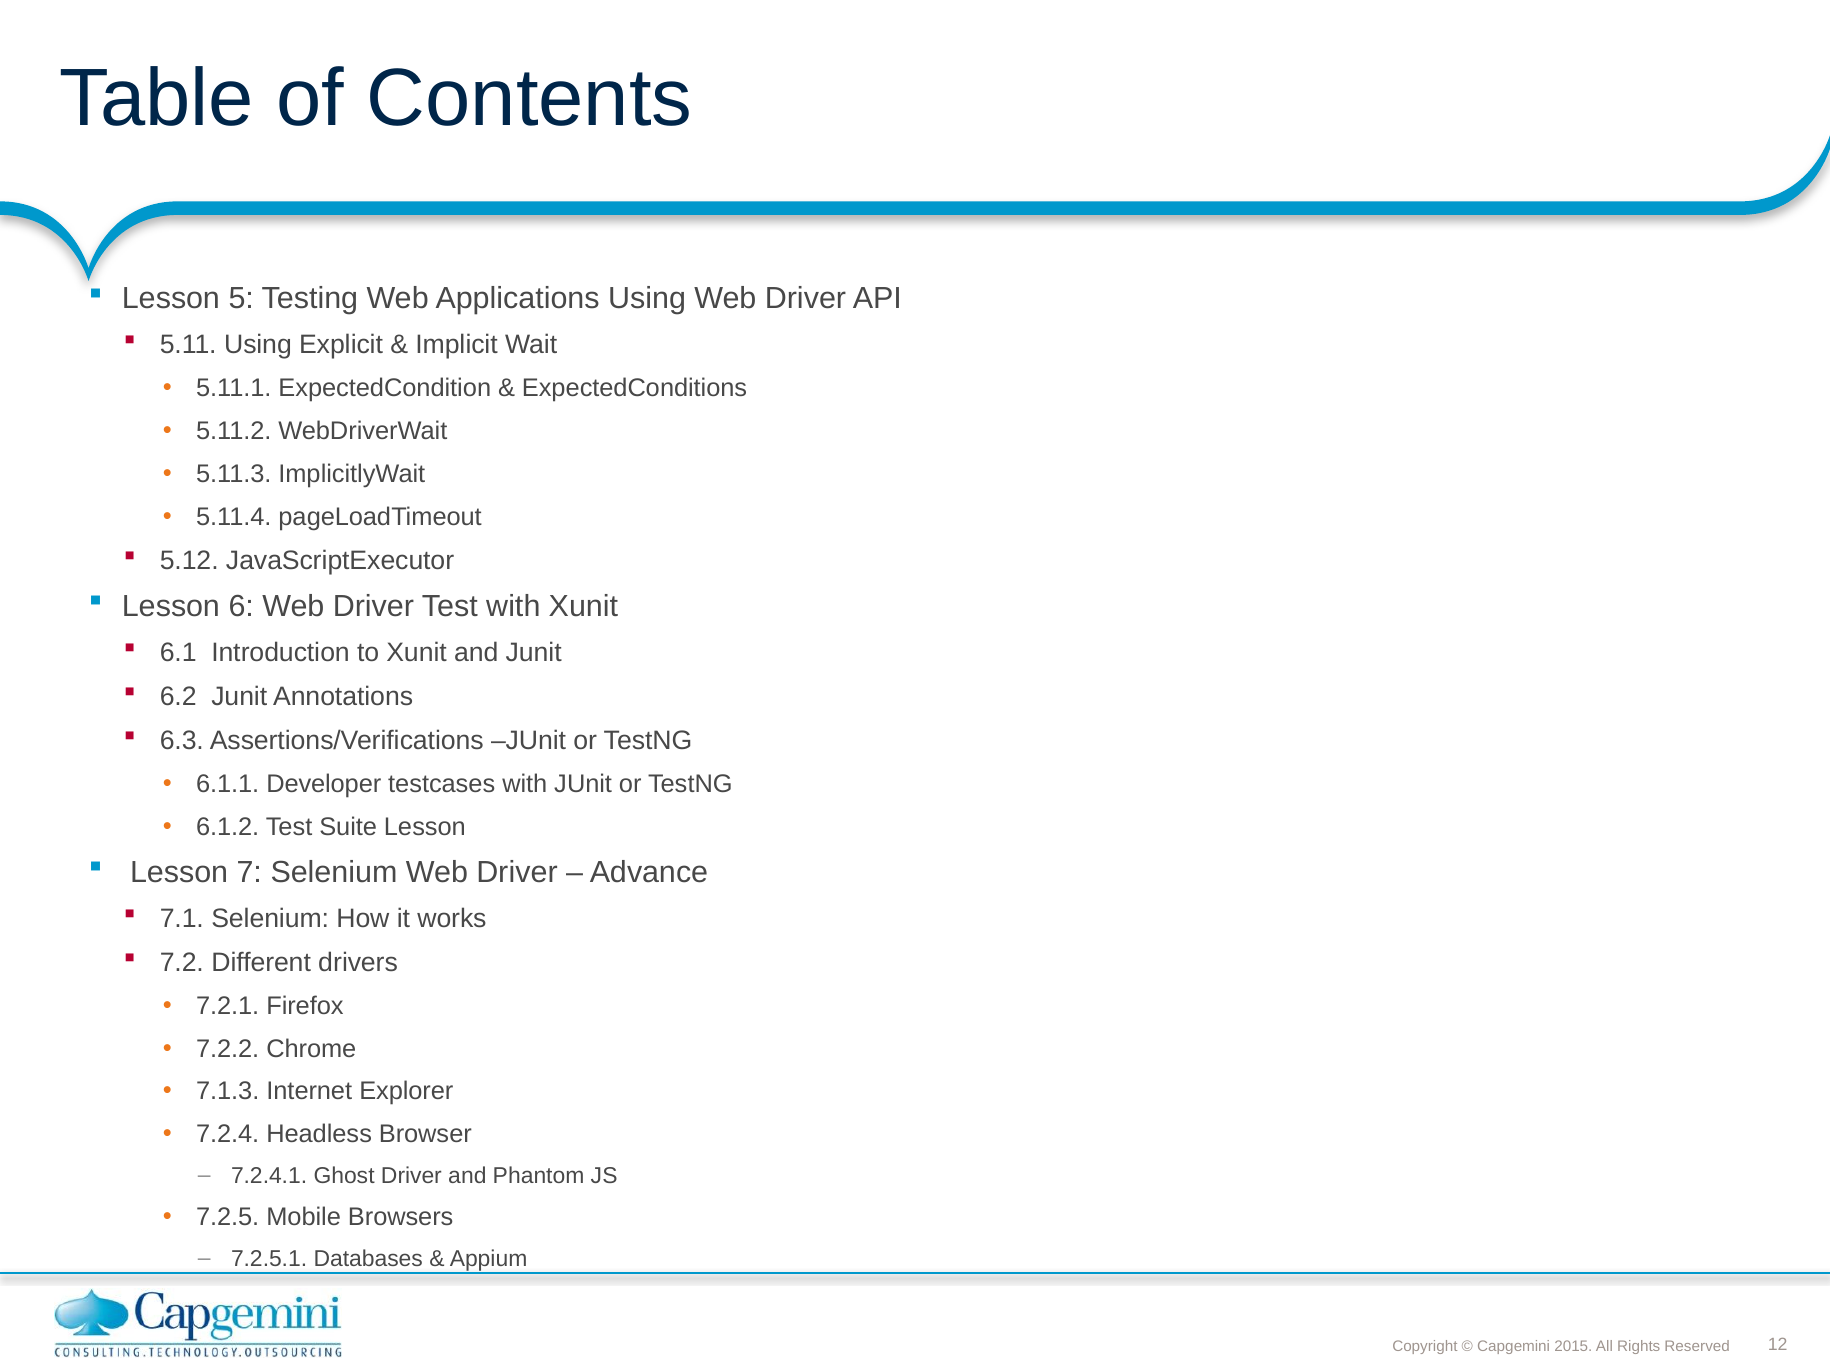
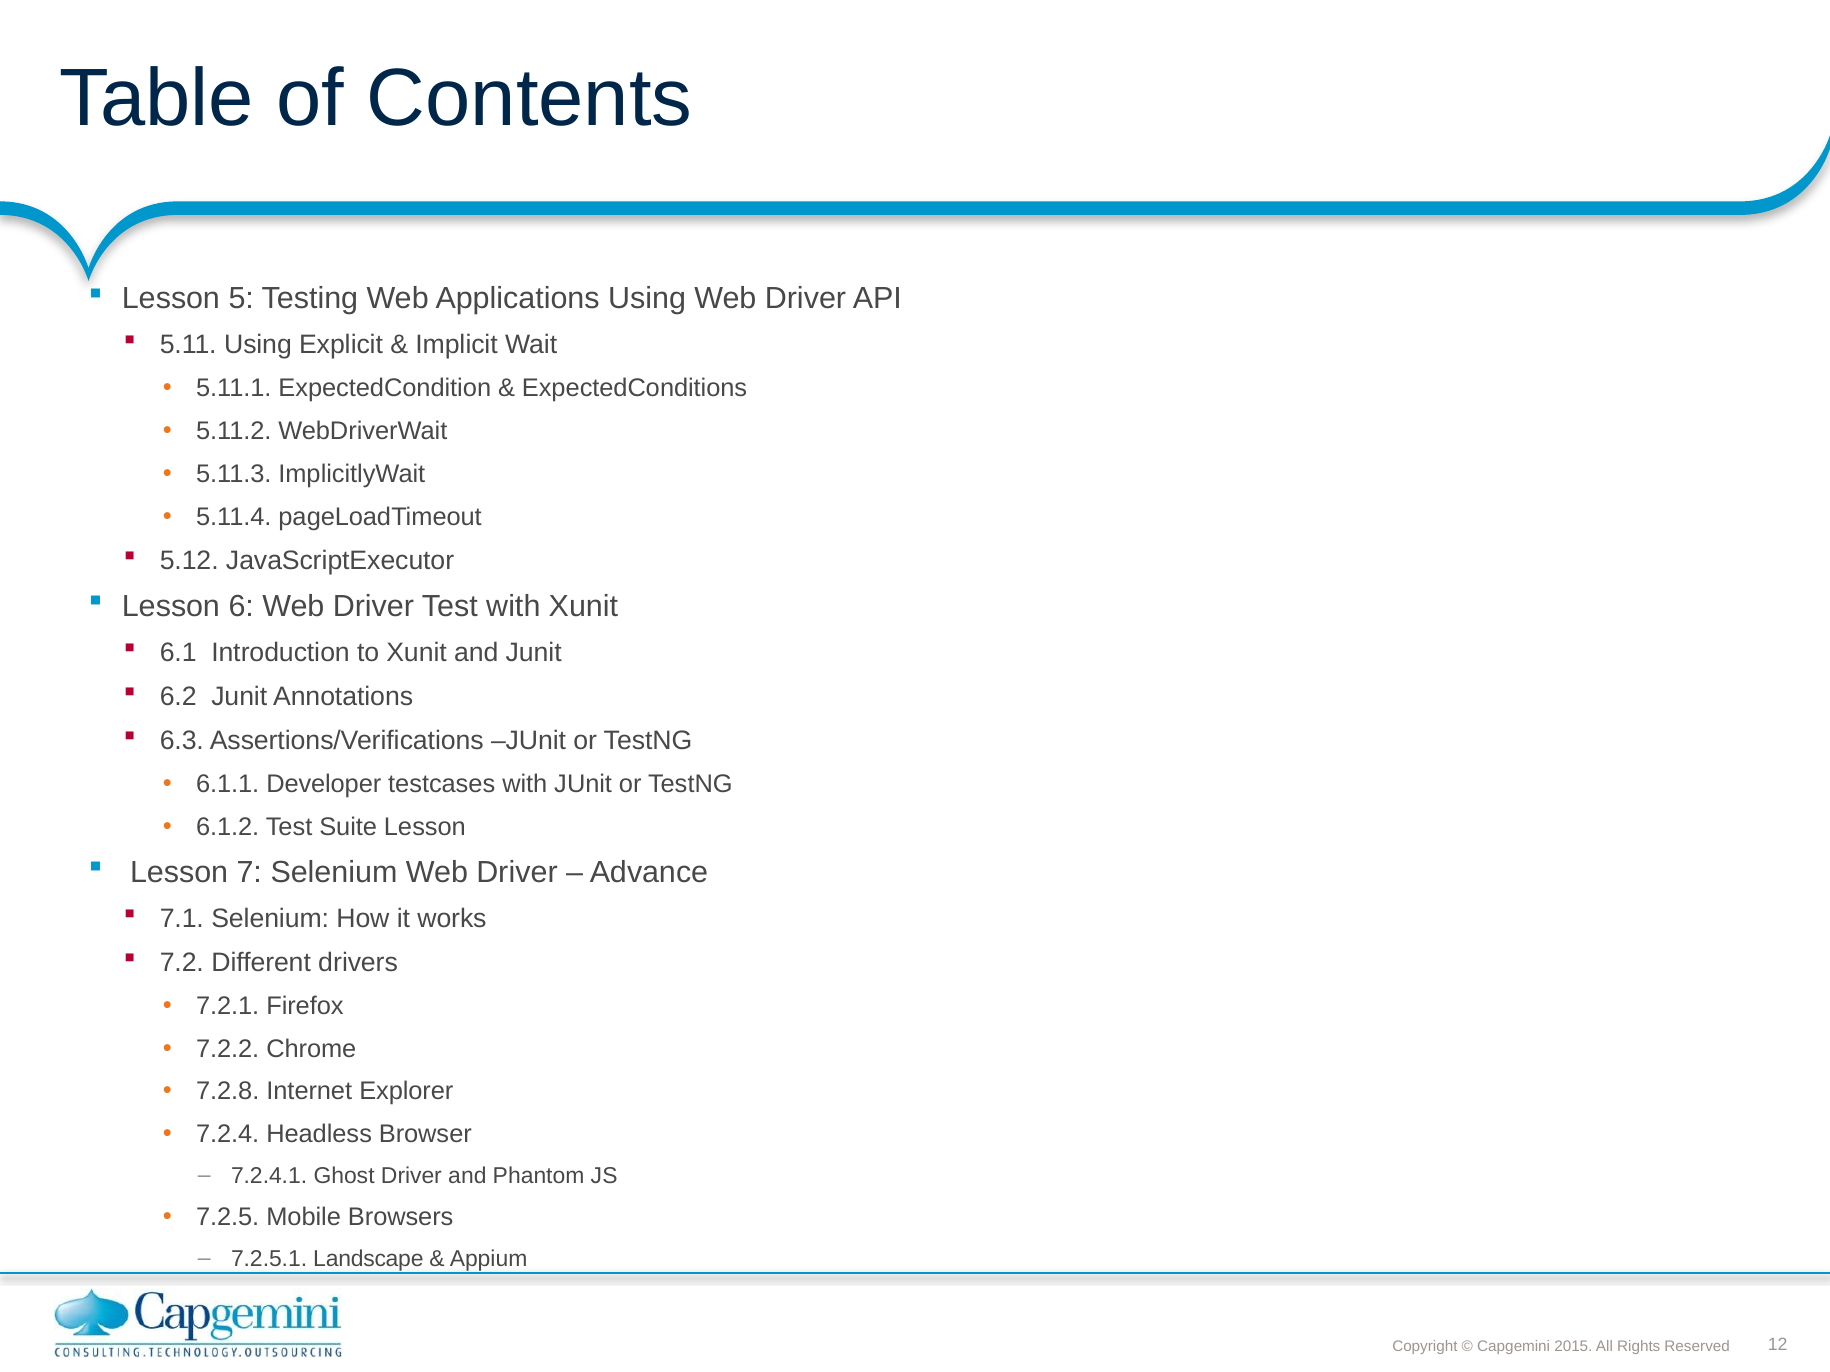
7.1.3: 7.1.3 -> 7.2.8 (228, 1092)
Databases: Databases -> Landscape (368, 1259)
